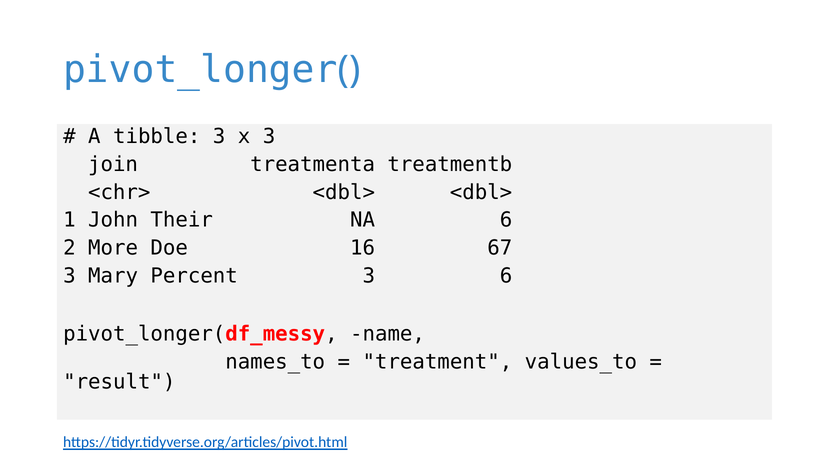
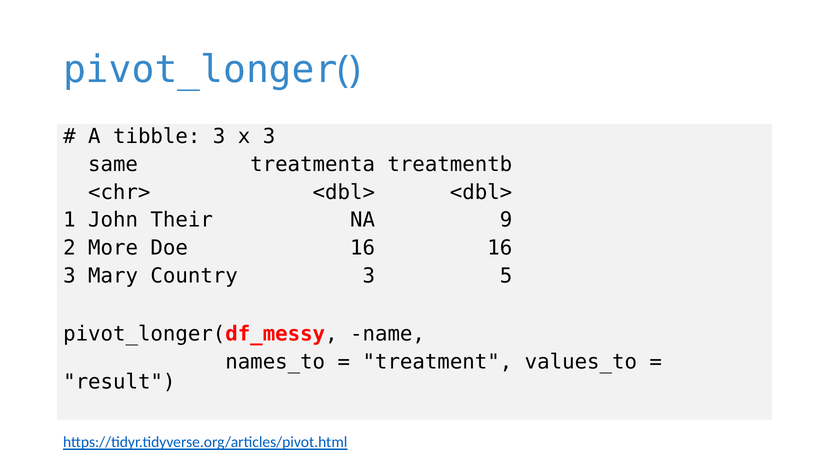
join: join -> same (113, 164)
NA 6: 6 -> 9 (506, 220)
16 67: 67 -> 16 (500, 248)
Percent: Percent -> Country (194, 276)
3 6: 6 -> 5 (506, 276)
